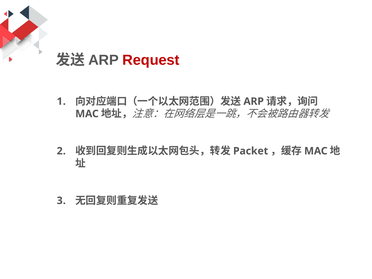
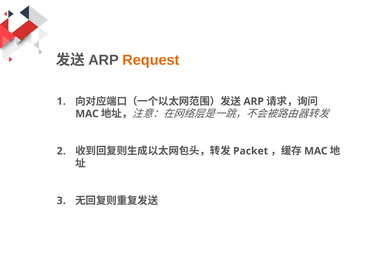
Request colour: red -> orange (151, 60)
